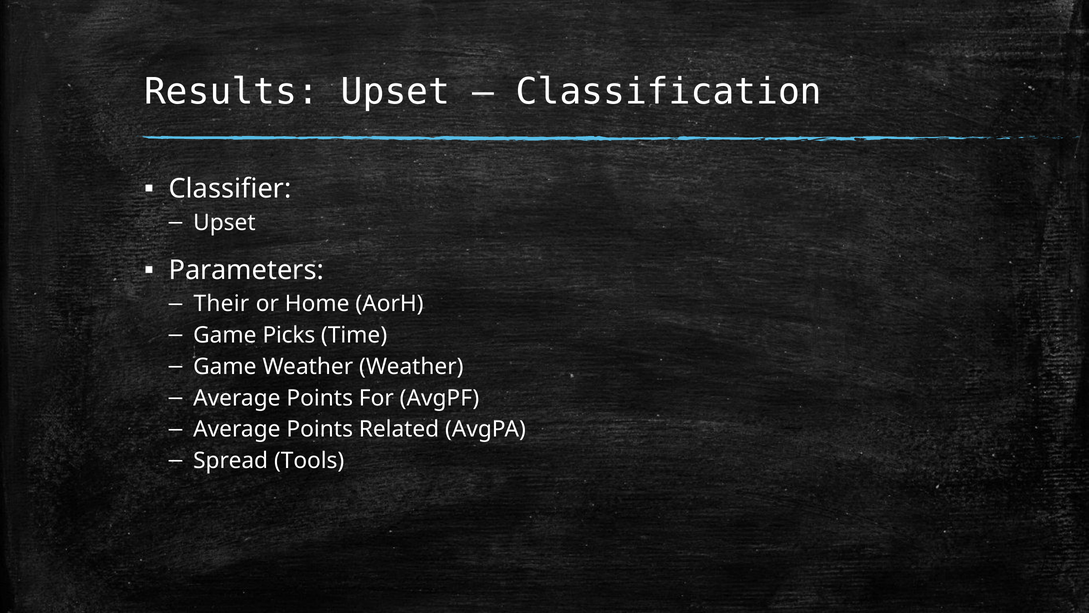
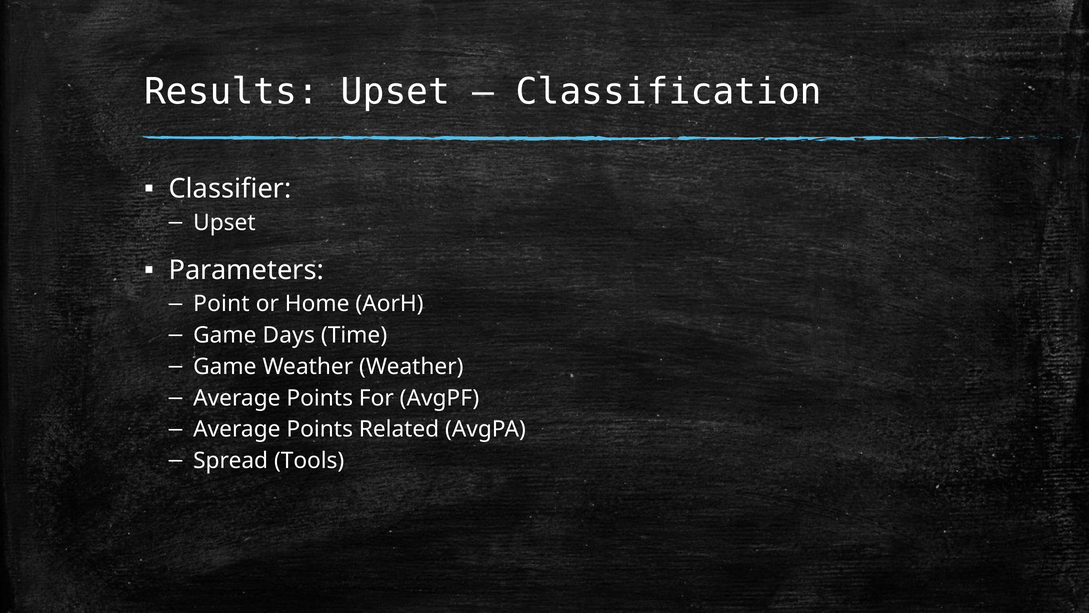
Their: Their -> Point (221, 304)
Picks: Picks -> Days (289, 335)
